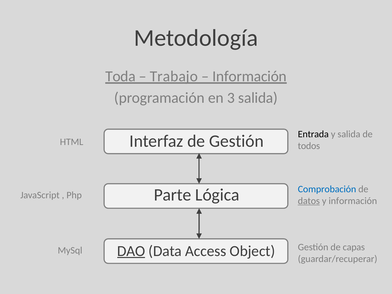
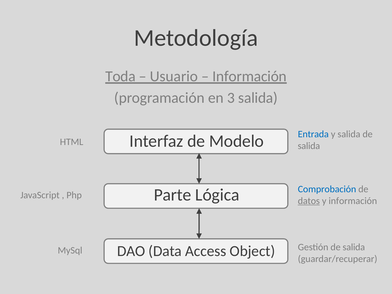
Trabajo: Trabajo -> Usuario (174, 76)
Entrada colour: black -> blue (313, 134)
de Gestión: Gestión -> Modelo (236, 141)
todos: todos -> salida (309, 146)
Gestión de capas: capas -> salida (354, 247)
DAO underline: present -> none (131, 251)
